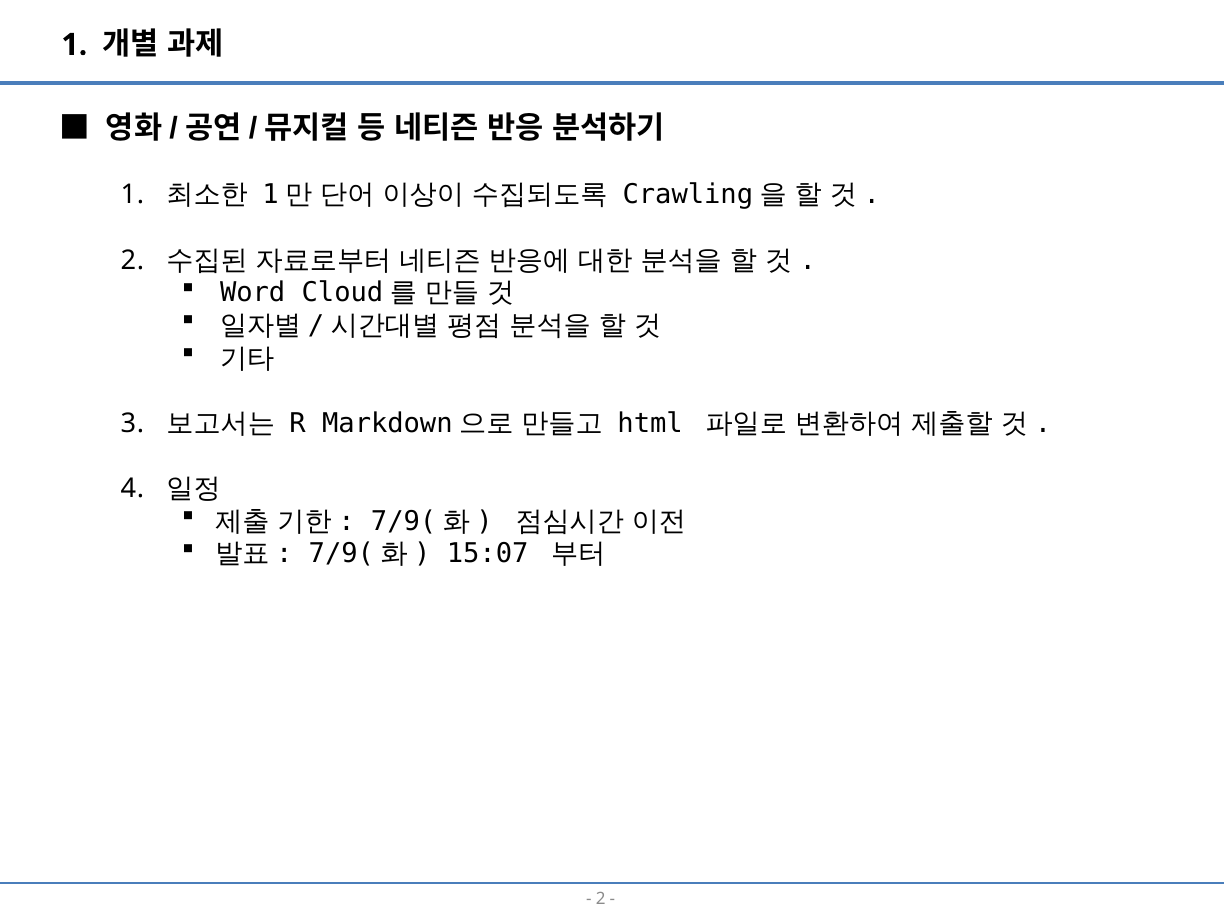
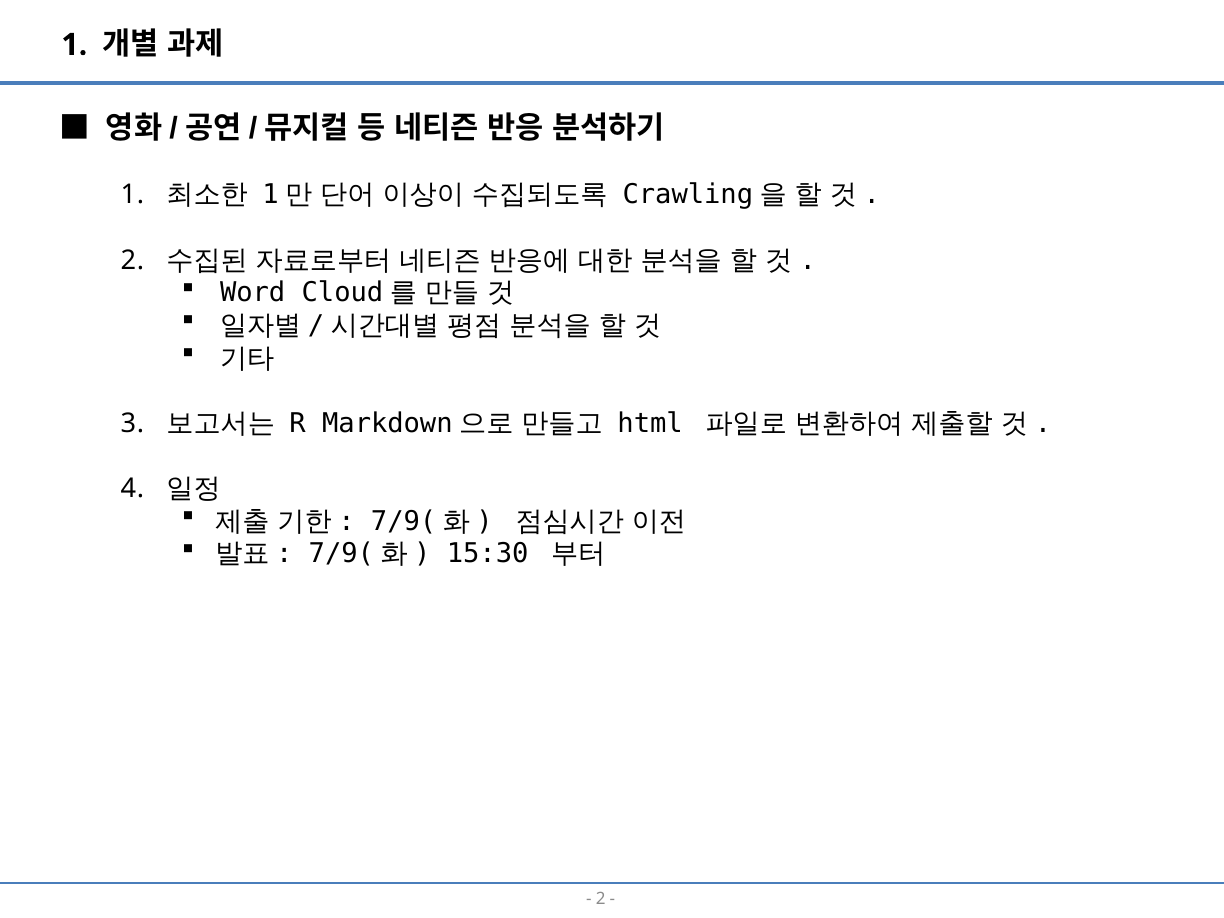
15:07: 15:07 -> 15:30 (488, 554)
